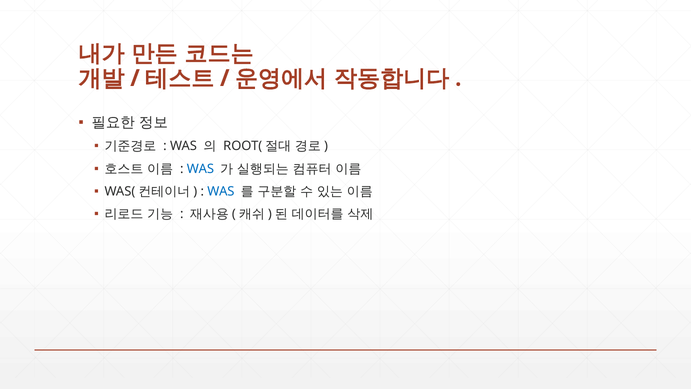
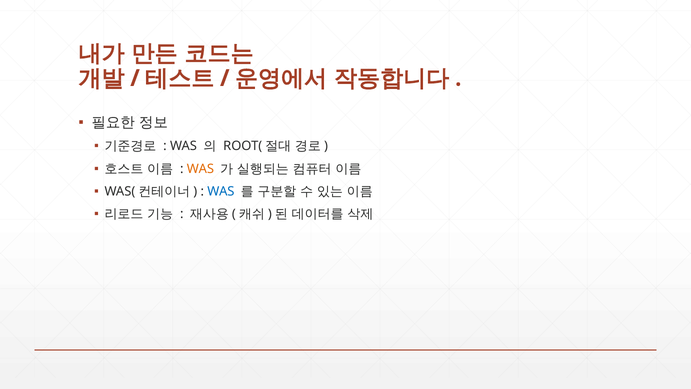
WAS colour: blue -> orange (200, 169)
